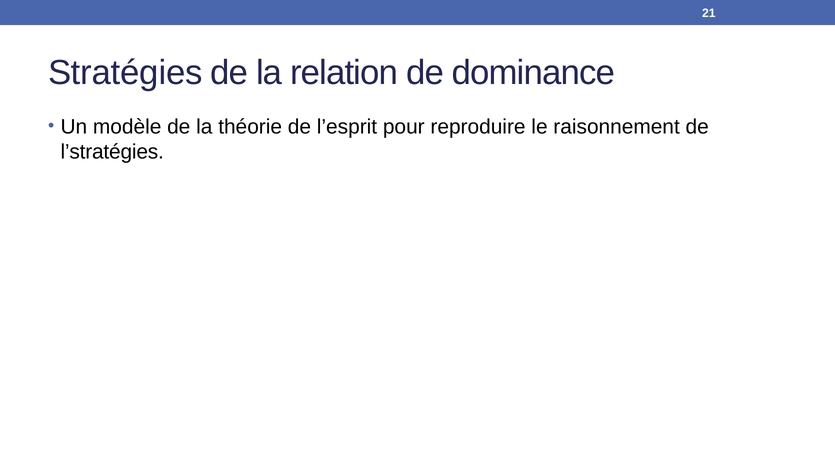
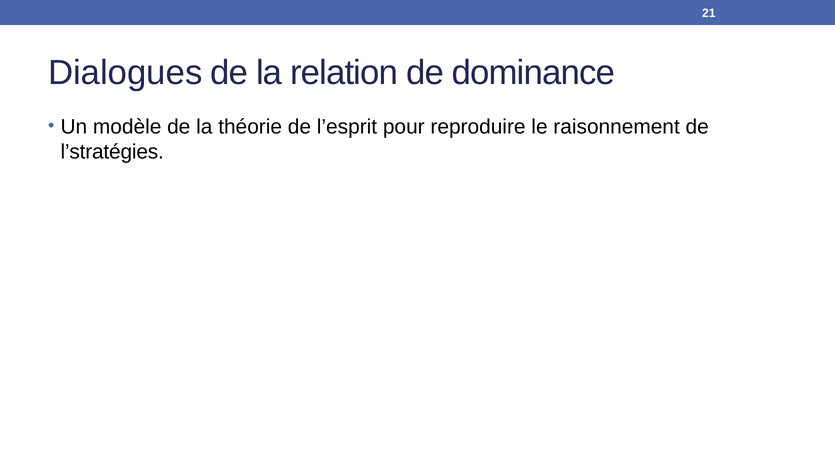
Stratégies: Stratégies -> Dialogues (125, 73)
